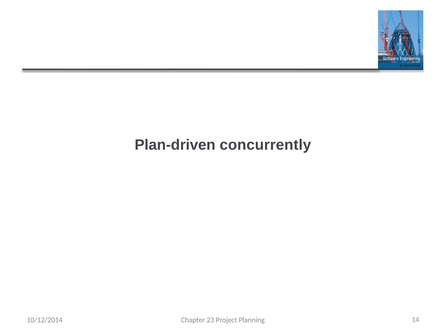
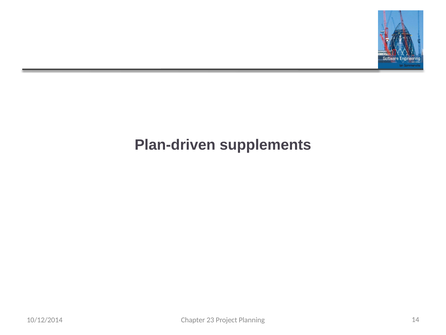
concurrently: concurrently -> supplements (265, 145)
